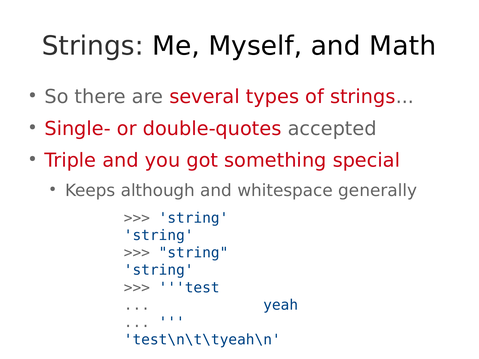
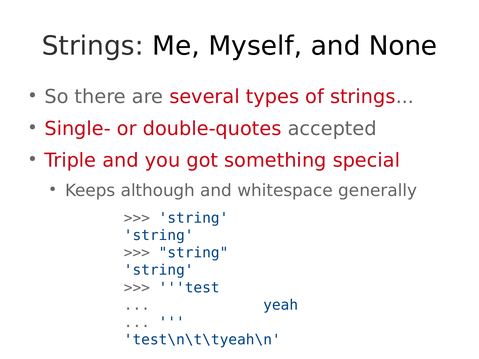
Math: Math -> None (403, 46)
